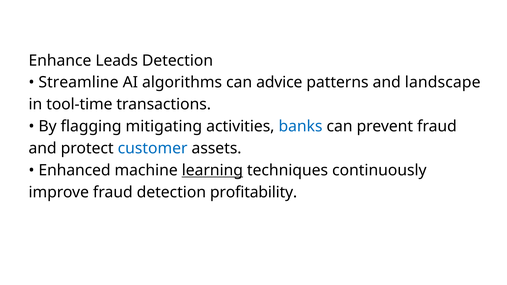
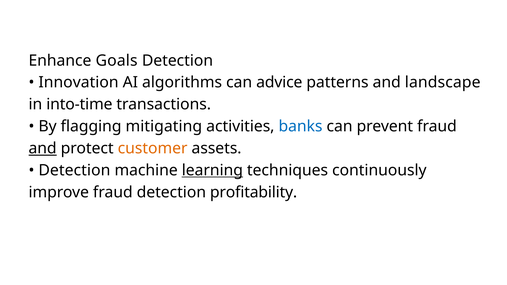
Leads: Leads -> Goals (117, 61)
Streamline: Streamline -> Innovation (79, 83)
tool-time: tool-time -> into-time (79, 104)
and underline: none -> present (43, 148)
customer colour: blue -> orange (153, 148)
Enhanced: Enhanced -> Detection (74, 170)
